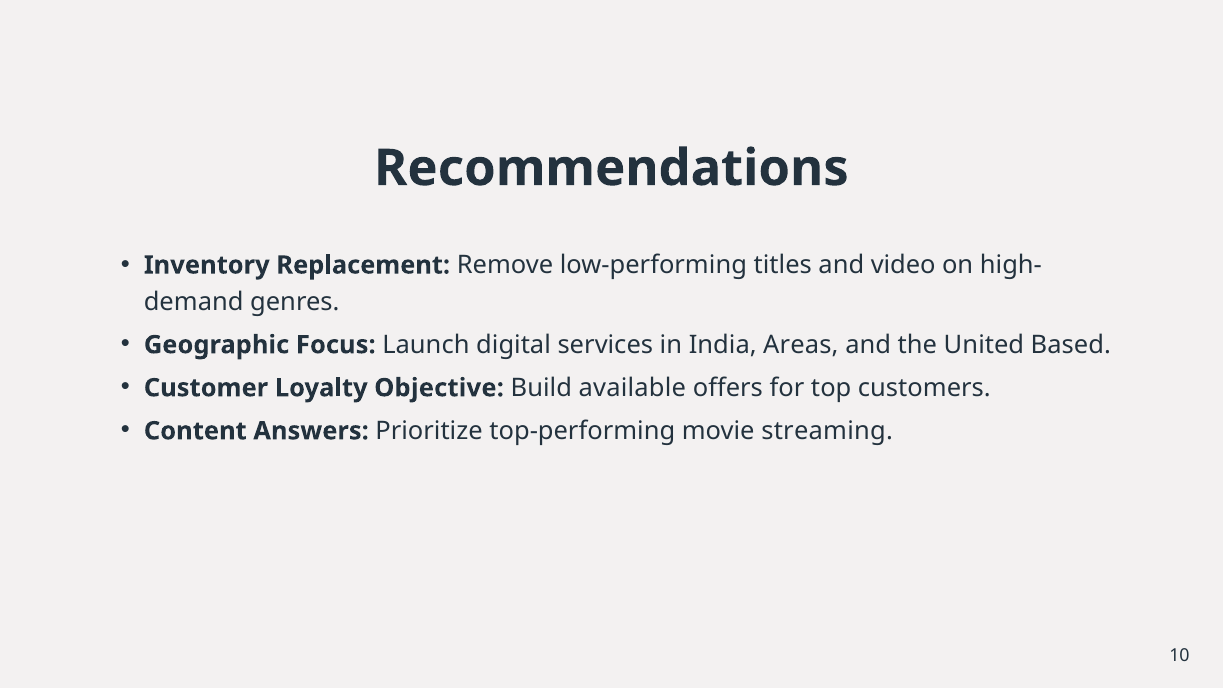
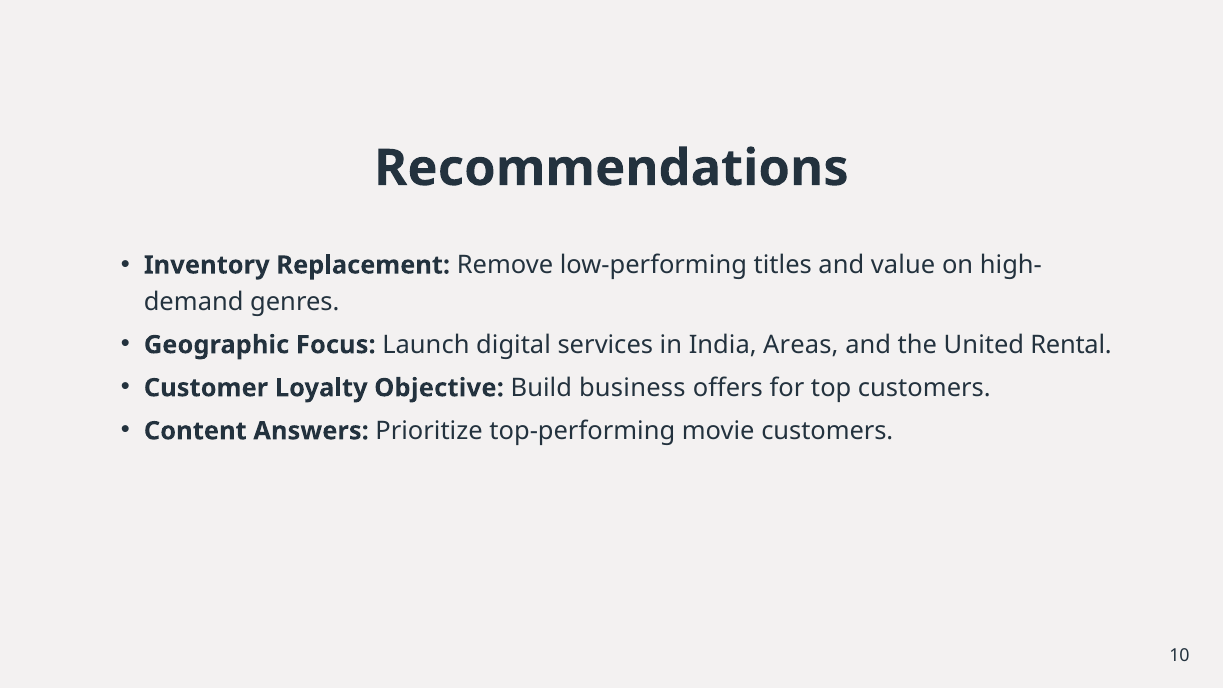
video: video -> value (903, 265)
Based: Based -> Rental (1071, 345)
available: available -> business (632, 388)
movie streaming: streaming -> customers (827, 431)
